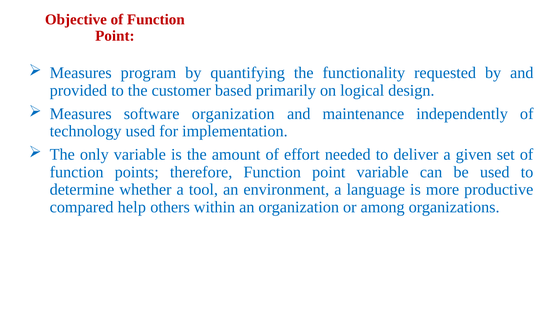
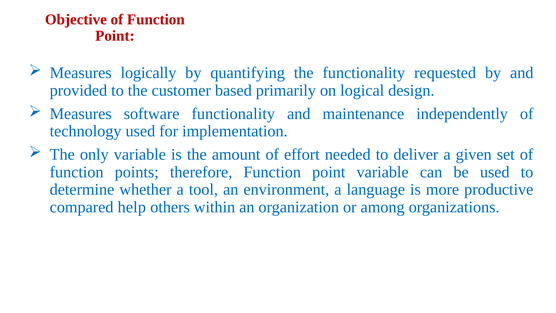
program: program -> logically (149, 73)
software organization: organization -> functionality (233, 114)
